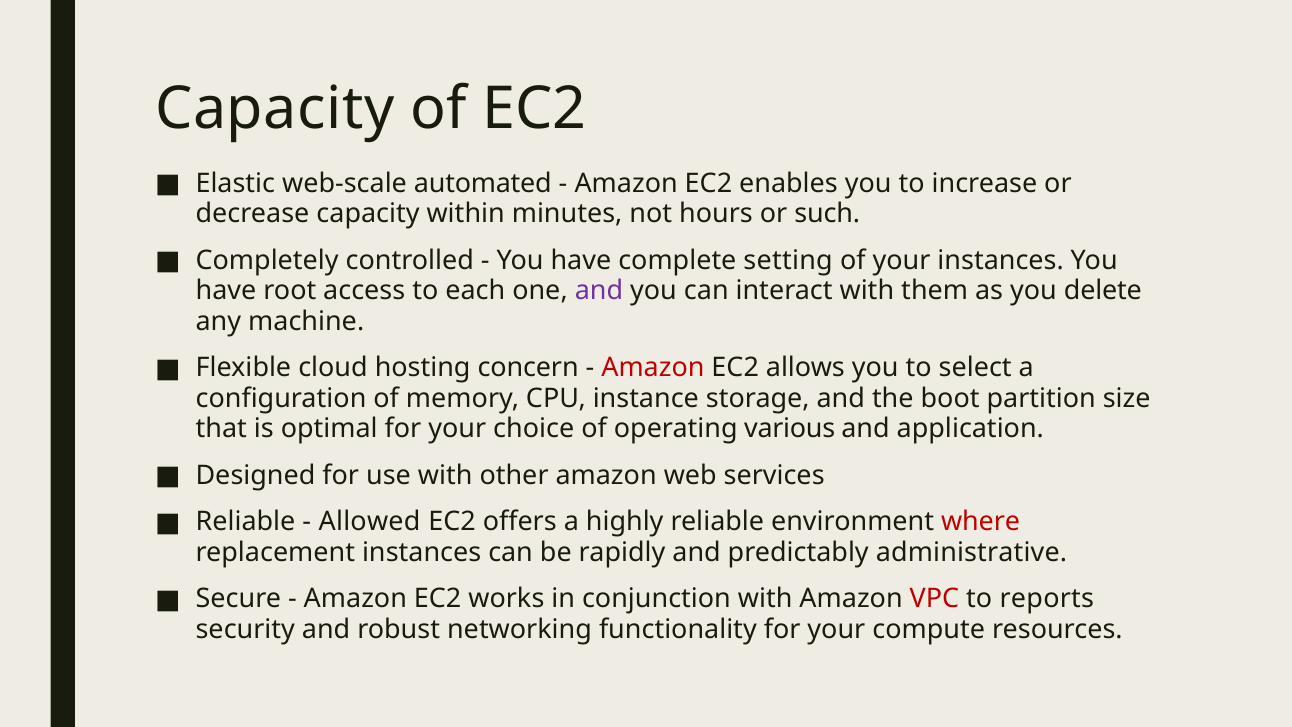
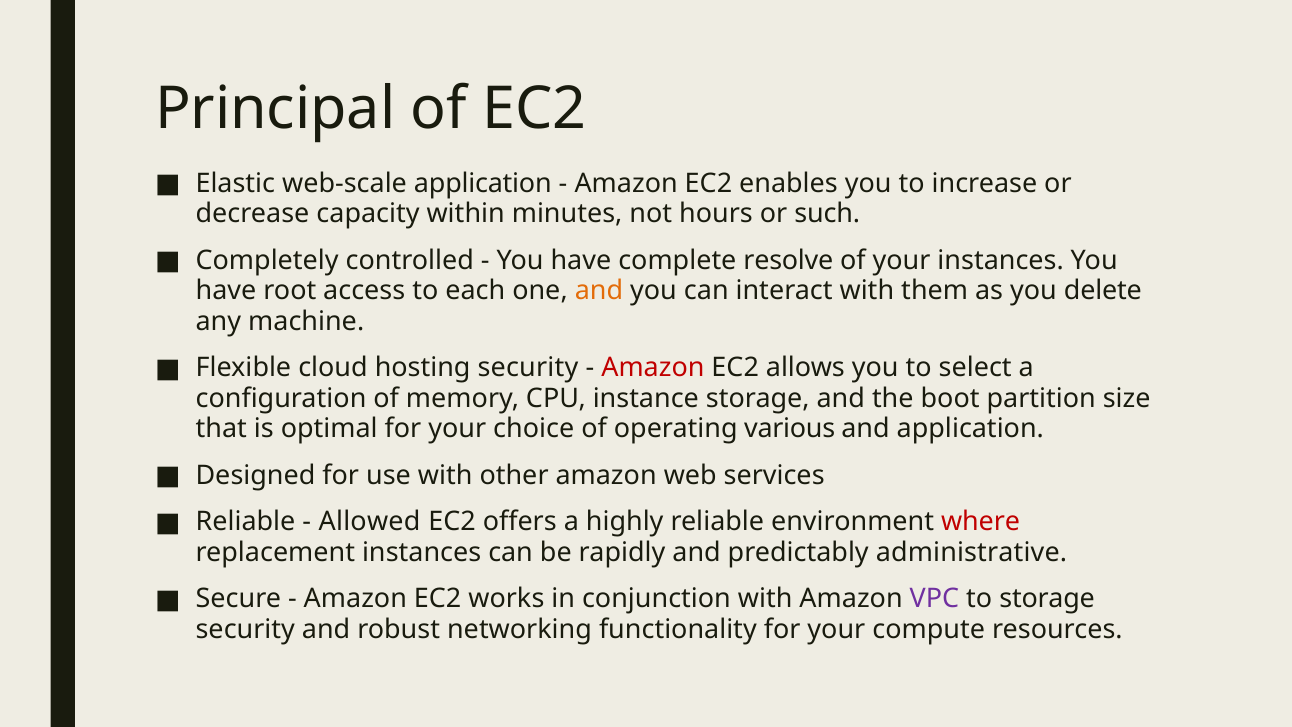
Capacity: Capacity -> Principal (275, 109)
web-scale automated: automated -> application (483, 183)
setting: setting -> resolve (788, 260)
and colour: purple -> orange (599, 291)
hosting concern: concern -> security (528, 368)
VPC colour: red -> purple (934, 599)
to reports: reports -> storage (1047, 599)
